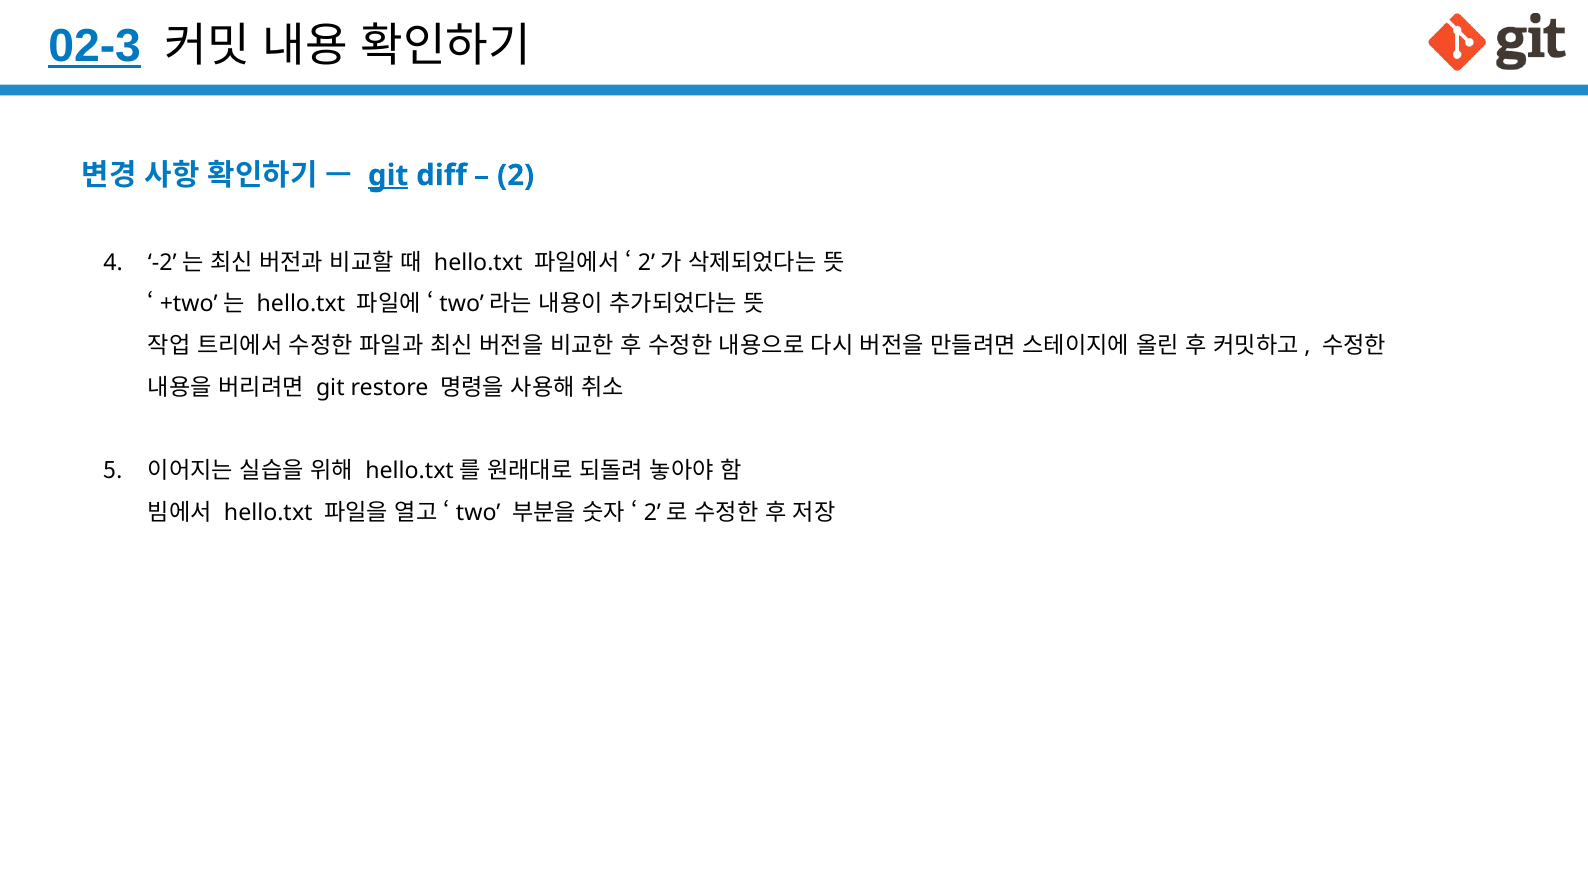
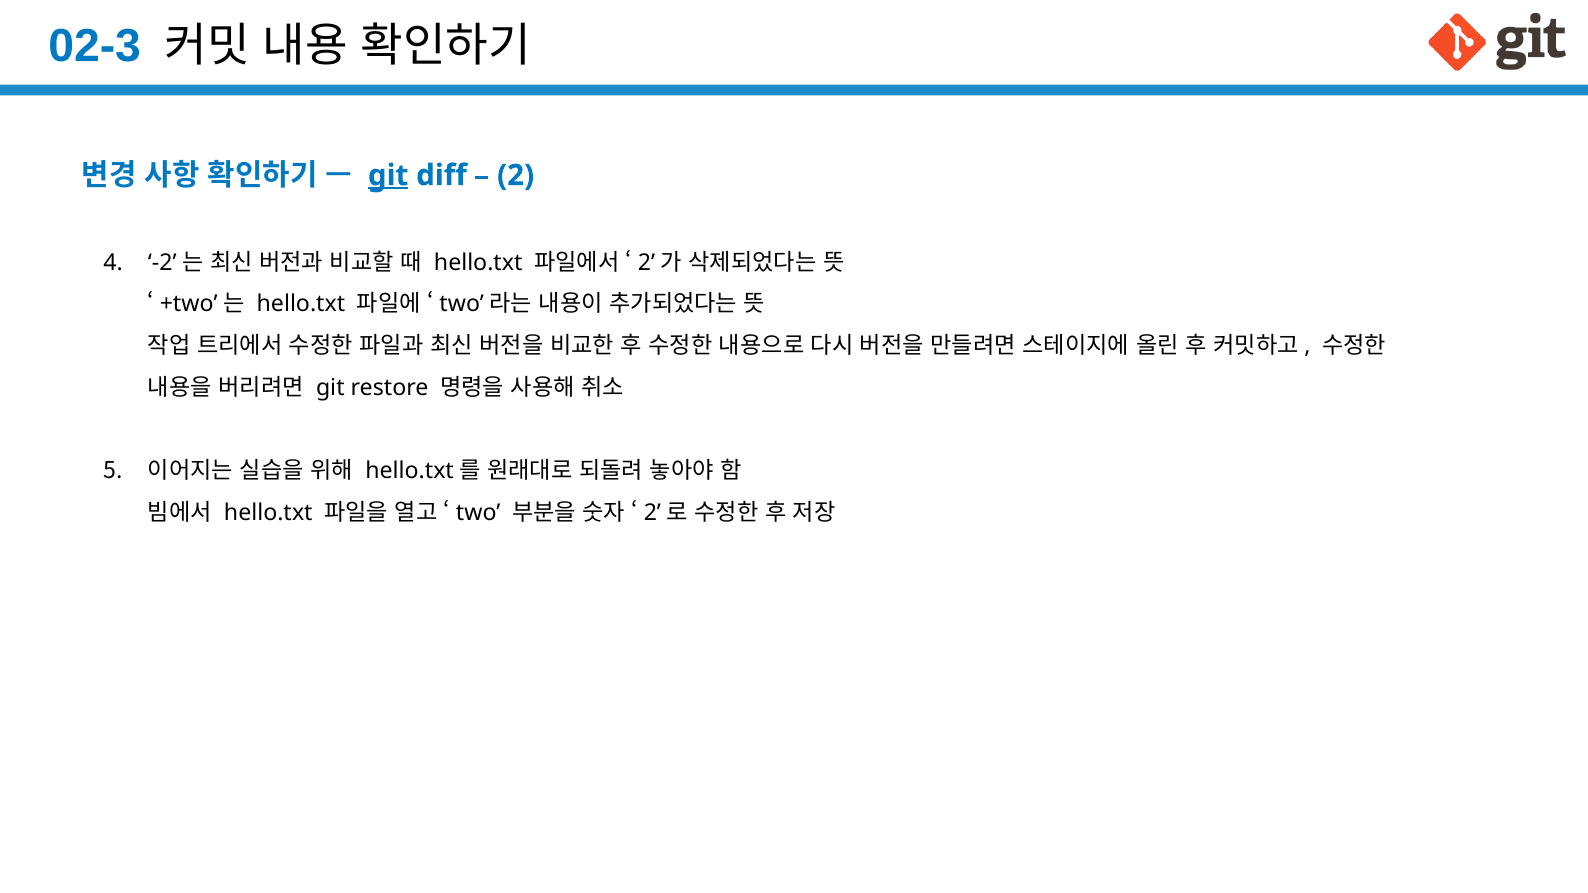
02-3 underline: present -> none (95, 46)
